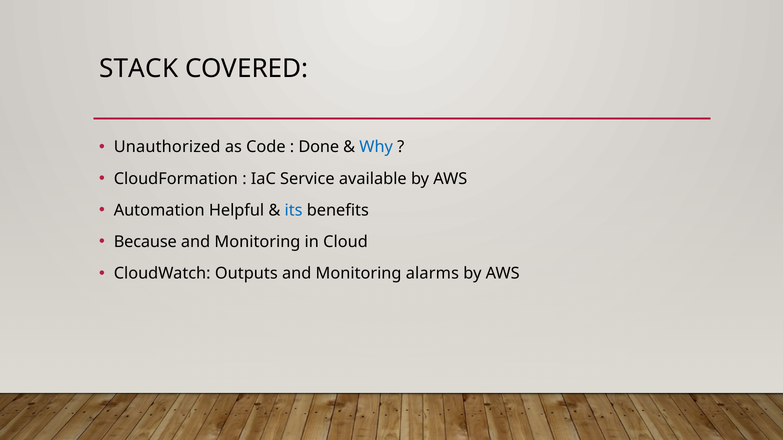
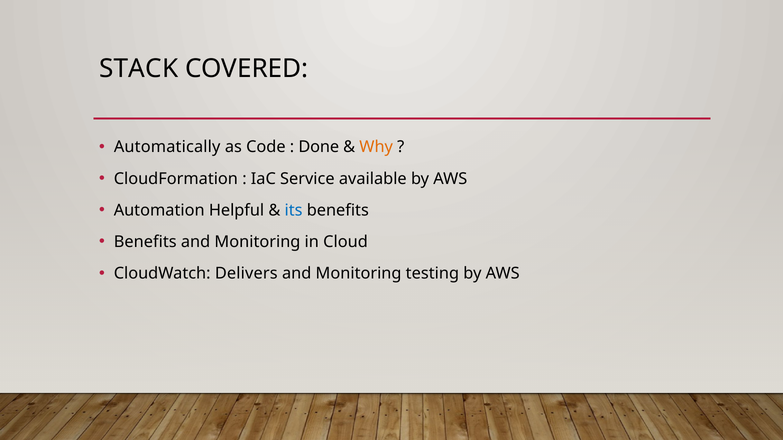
Unauthorized: Unauthorized -> Automatically (167, 147)
Why colour: blue -> orange (376, 147)
Because: Because -> Benefits (145, 242)
Outputs: Outputs -> Delivers (246, 274)
alarms: alarms -> testing (432, 274)
